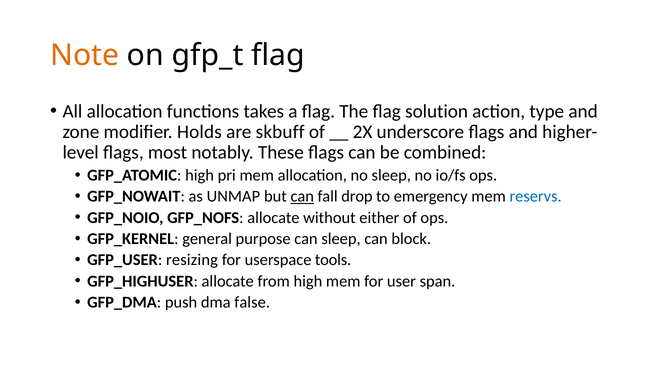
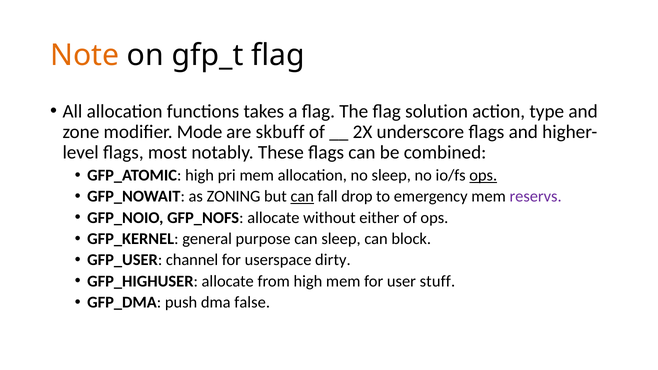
Holds: Holds -> Mode (200, 132)
ops underline: none -> present (483, 175)
UNMAP: UNMAP -> ZONING (234, 197)
reservs colour: blue -> purple (536, 197)
resizing: resizing -> channel (192, 260)
tools: tools -> dirty (333, 260)
span: span -> stuff (437, 281)
